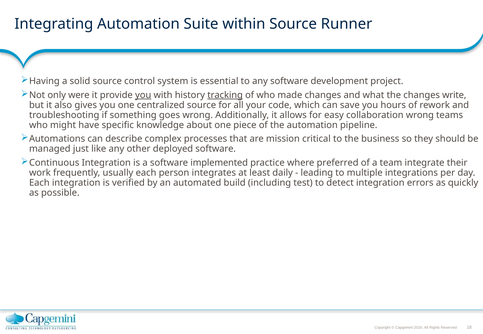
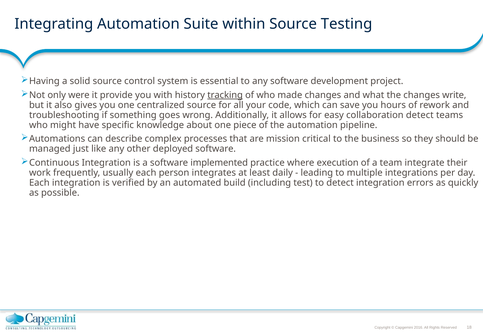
Runner: Runner -> Testing (347, 24)
you underline: present -> none (143, 95)
collaboration wrong: wrong -> detect (420, 115)
preferred: preferred -> execution (338, 163)
